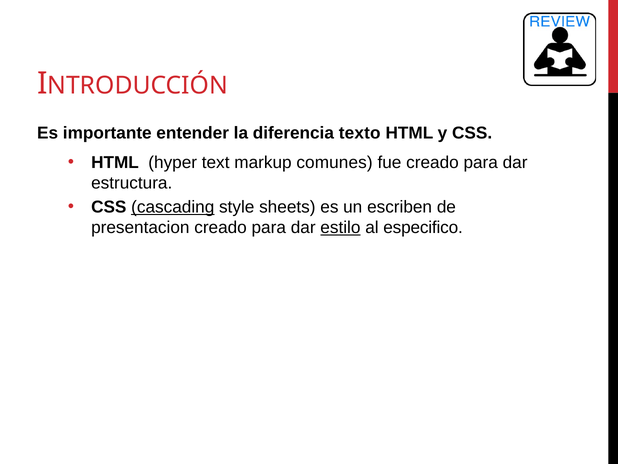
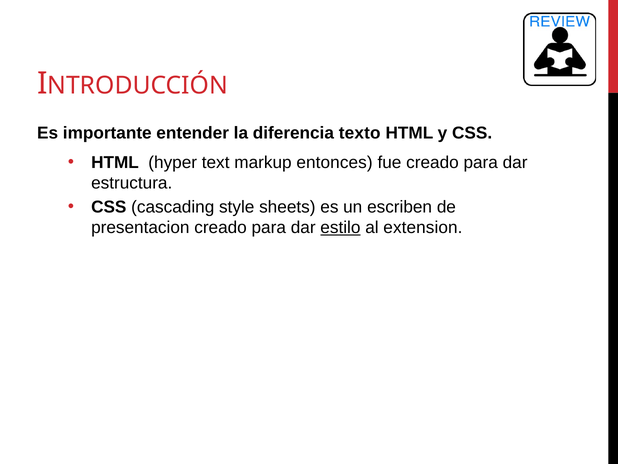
comunes: comunes -> entonces (335, 162)
cascading underline: present -> none (173, 207)
especifico: especifico -> extension (423, 227)
